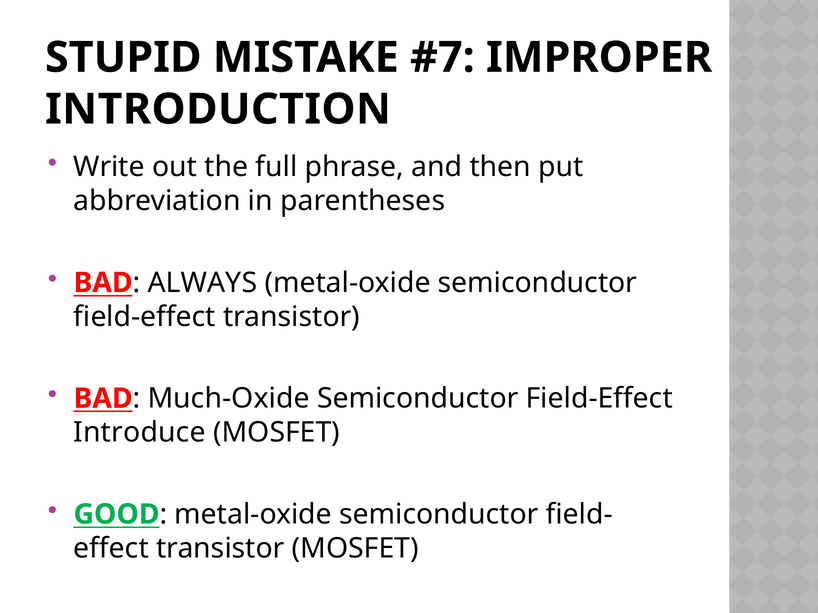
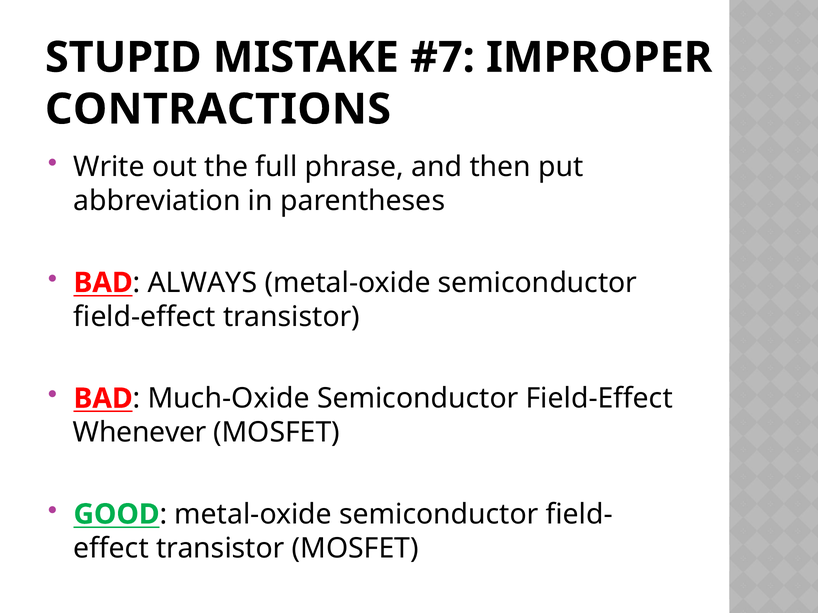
INTRODUCTION: INTRODUCTION -> CONTRACTIONS (218, 109)
Introduce: Introduce -> Whenever (140, 433)
